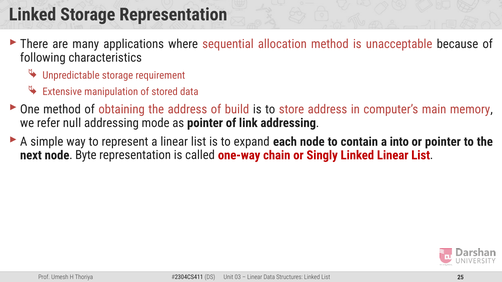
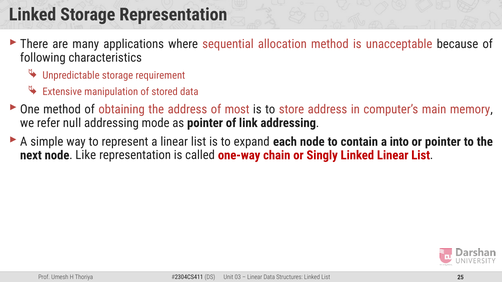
build: build -> most (237, 110)
Byte: Byte -> Like (86, 155)
